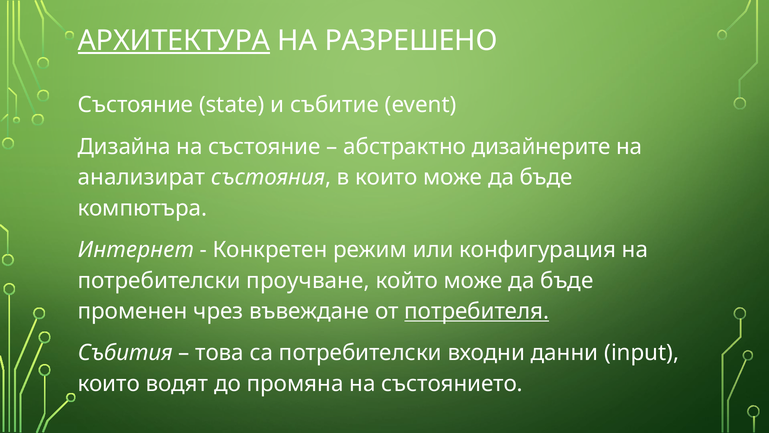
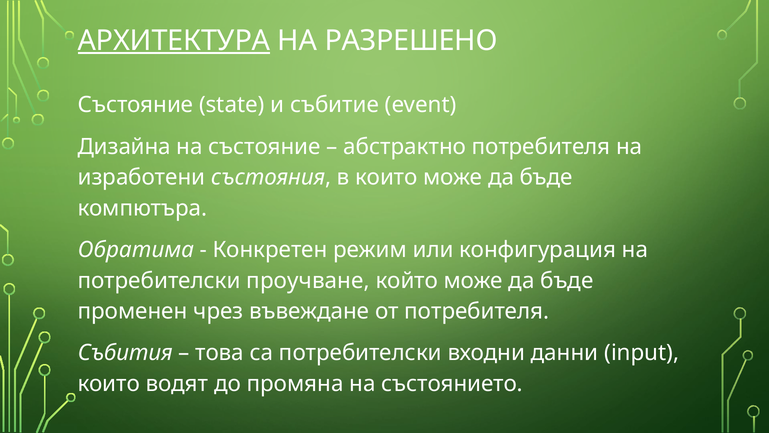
абстрактно дизайнерите: дизайнерите -> потребителя (541, 147)
анализират: анализират -> изработени (142, 177)
Интернет: Интернет -> Обратима (136, 250)
потребителя underline: present -> none (477, 311)
